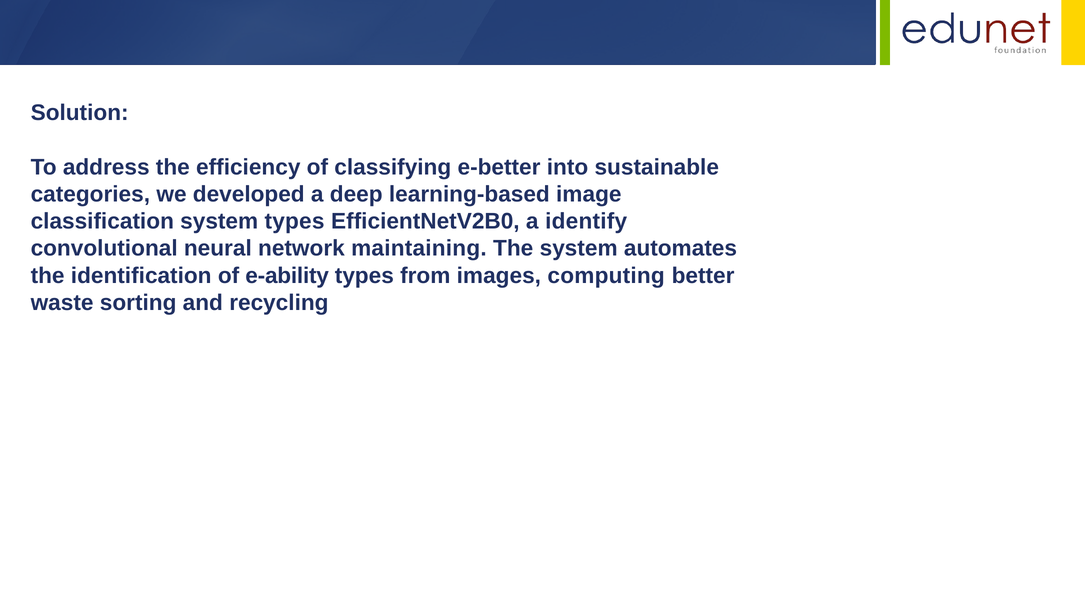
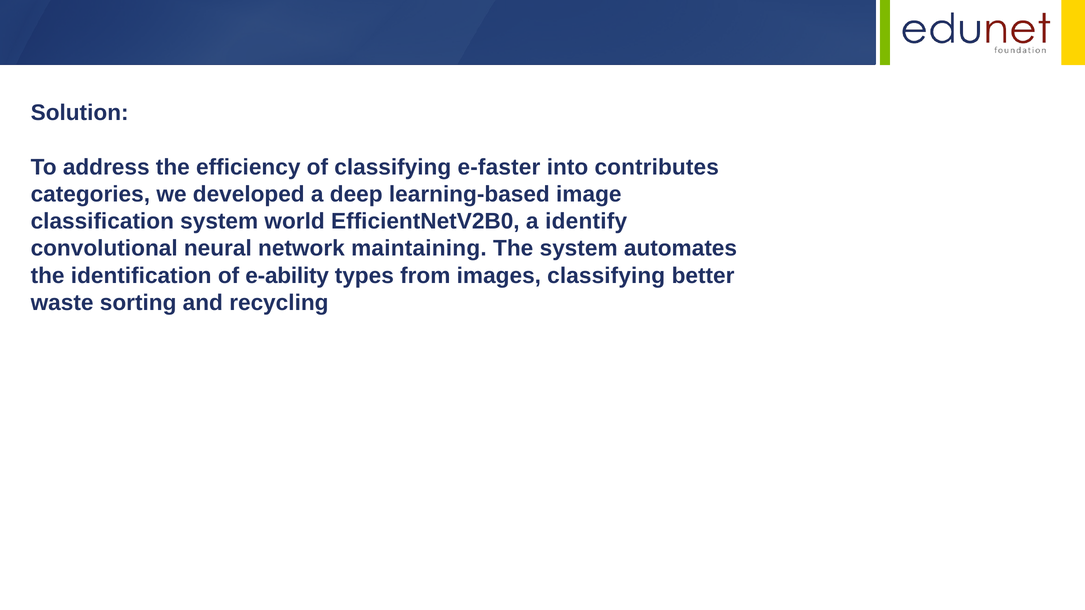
e-better: e-better -> e-faster (499, 167)
sustainable: sustainable -> contributes (657, 167)
system types: types -> world (295, 222)
images computing: computing -> classifying (606, 276)
